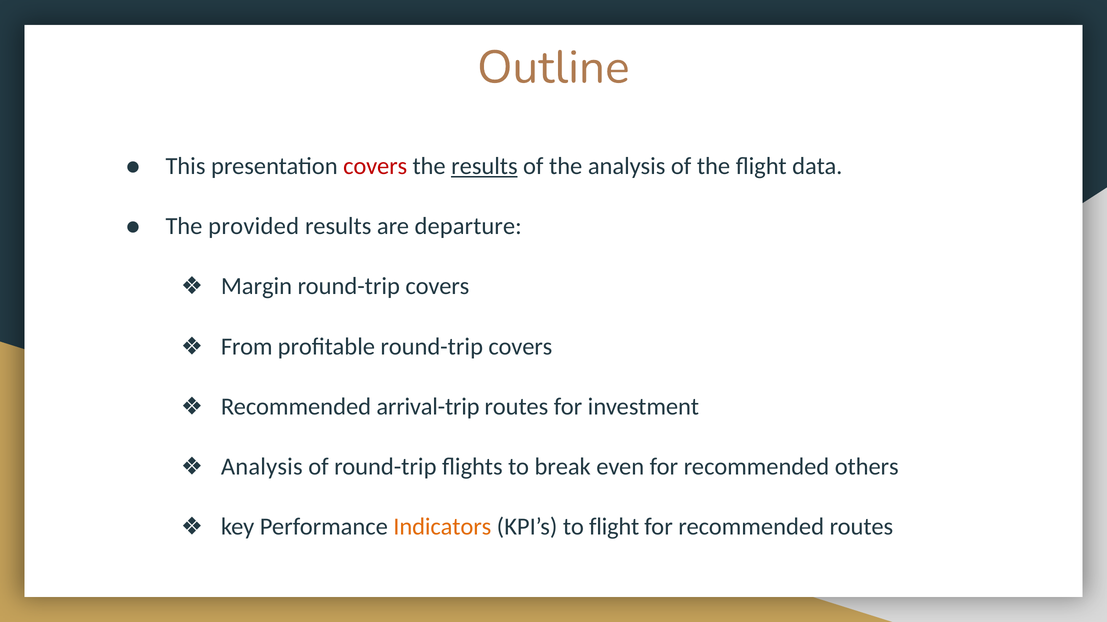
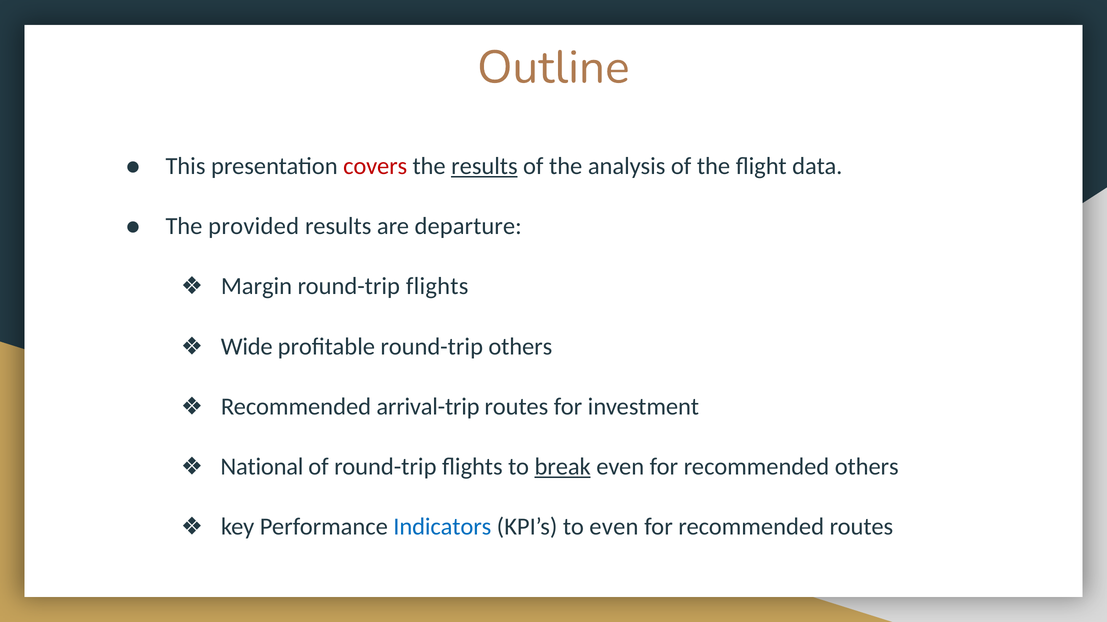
covers: covers -> flights (437, 287)
From: From -> Wide (247, 347)
profitable round-trip covers: covers -> others (520, 347)
Analysis: Analysis -> National (262, 467)
break underline: none -> present (563, 467)
Indicators colour: orange -> blue (442, 527)
to flight: flight -> even (614, 527)
